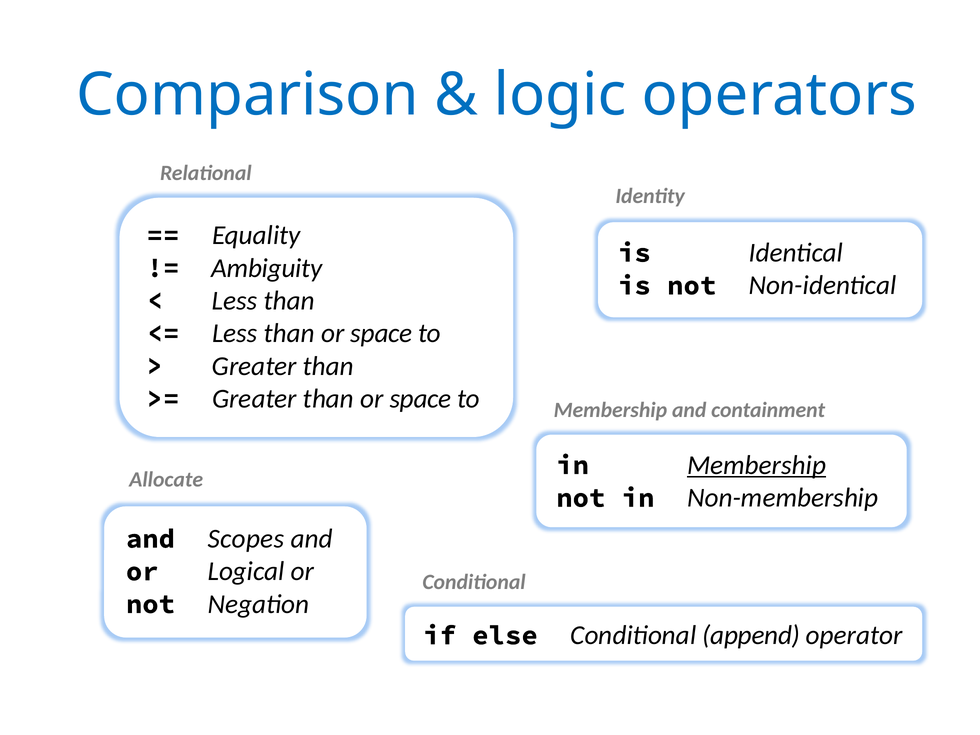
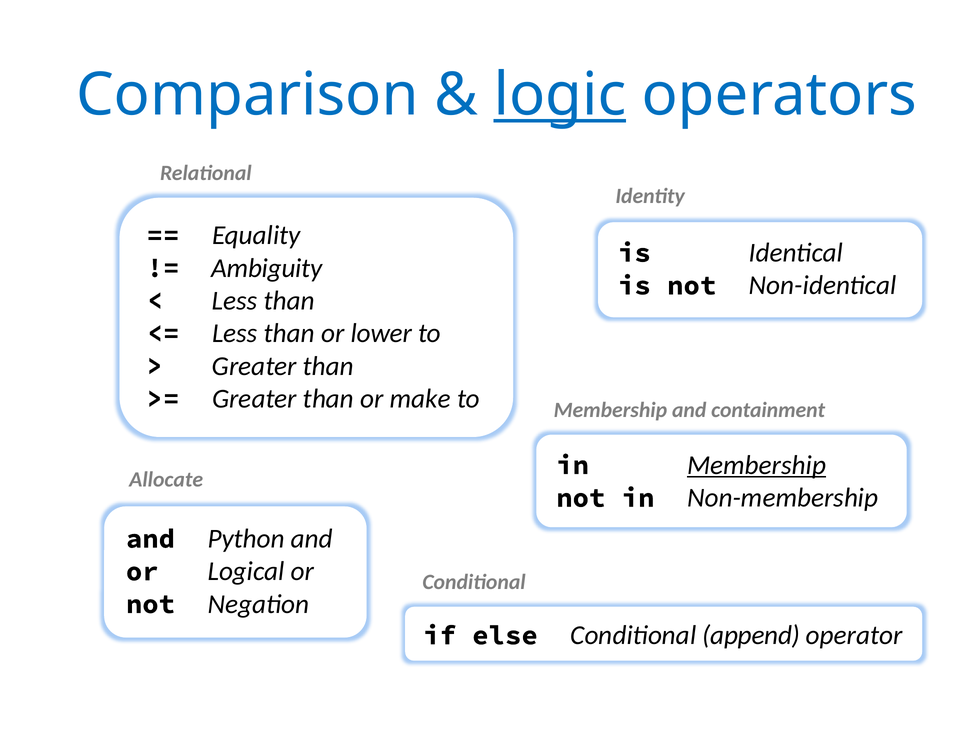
logic underline: none -> present (560, 95)
Less than or space: space -> lower (381, 333)
Greater than or space: space -> make (420, 399)
Scopes: Scopes -> Python (246, 539)
